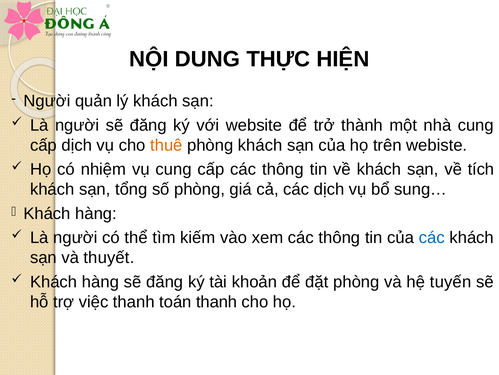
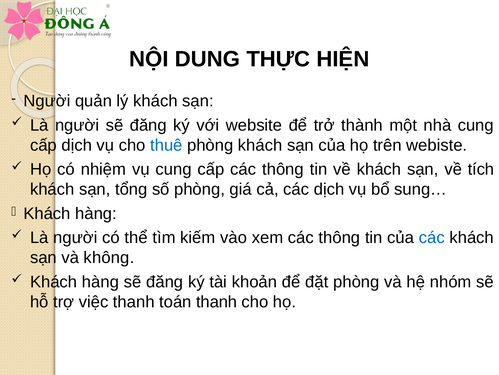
thuê colour: orange -> blue (166, 145)
thuyết: thuyết -> không (109, 257)
tuyến: tuyến -> nhóm (451, 281)
